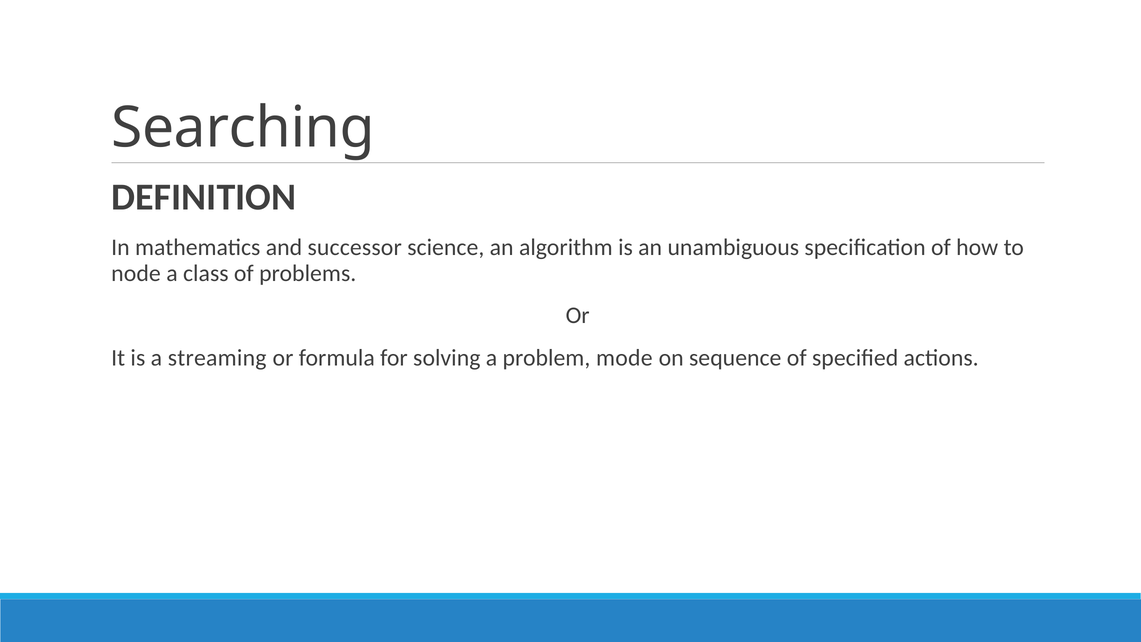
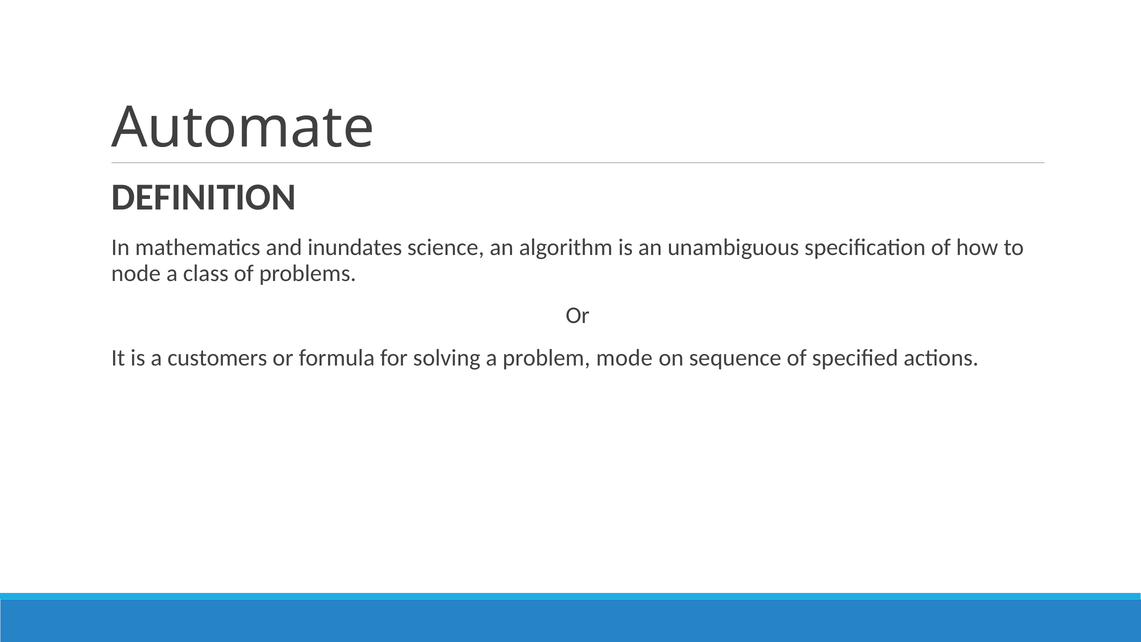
Searching: Searching -> Automate (243, 128)
successor: successor -> inundates (355, 247)
streaming: streaming -> customers (217, 358)
